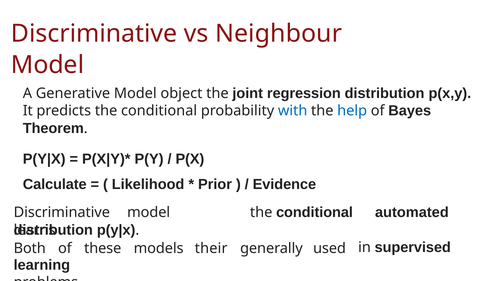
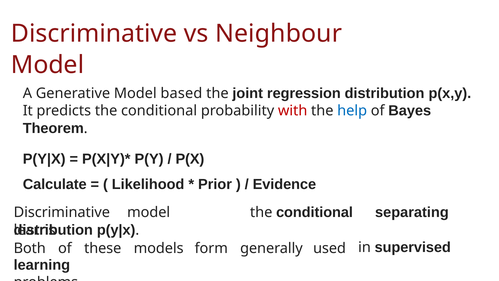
object: object -> based (181, 93)
with colour: blue -> red (293, 111)
automated: automated -> separating (412, 212)
their: their -> form (211, 248)
